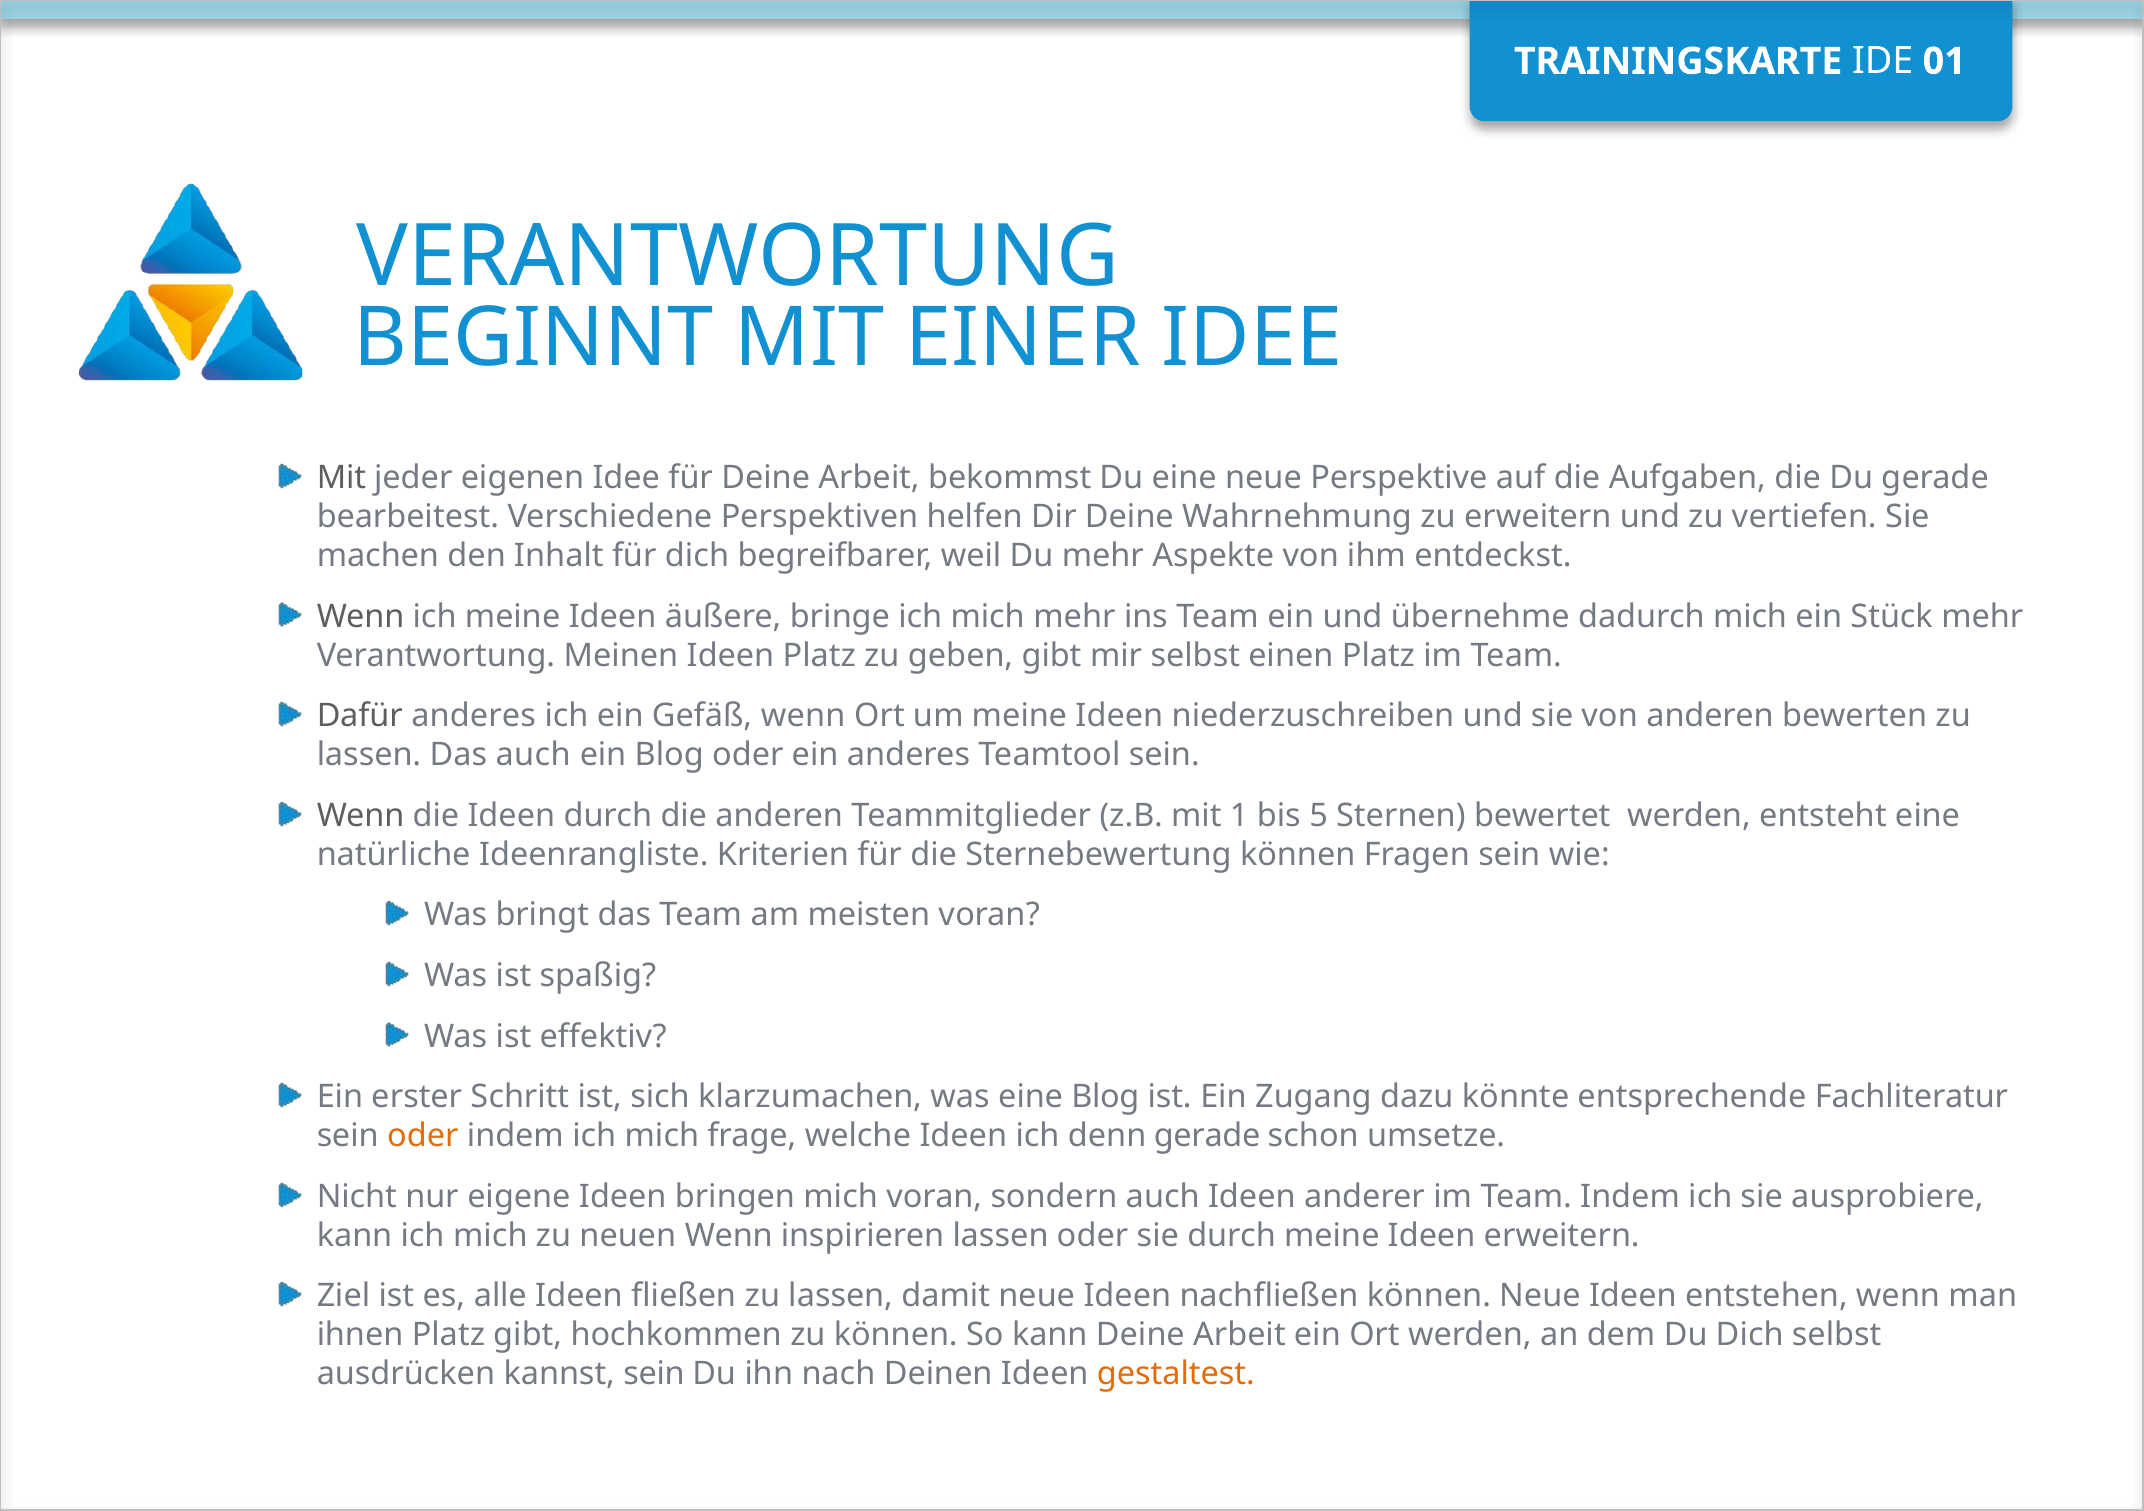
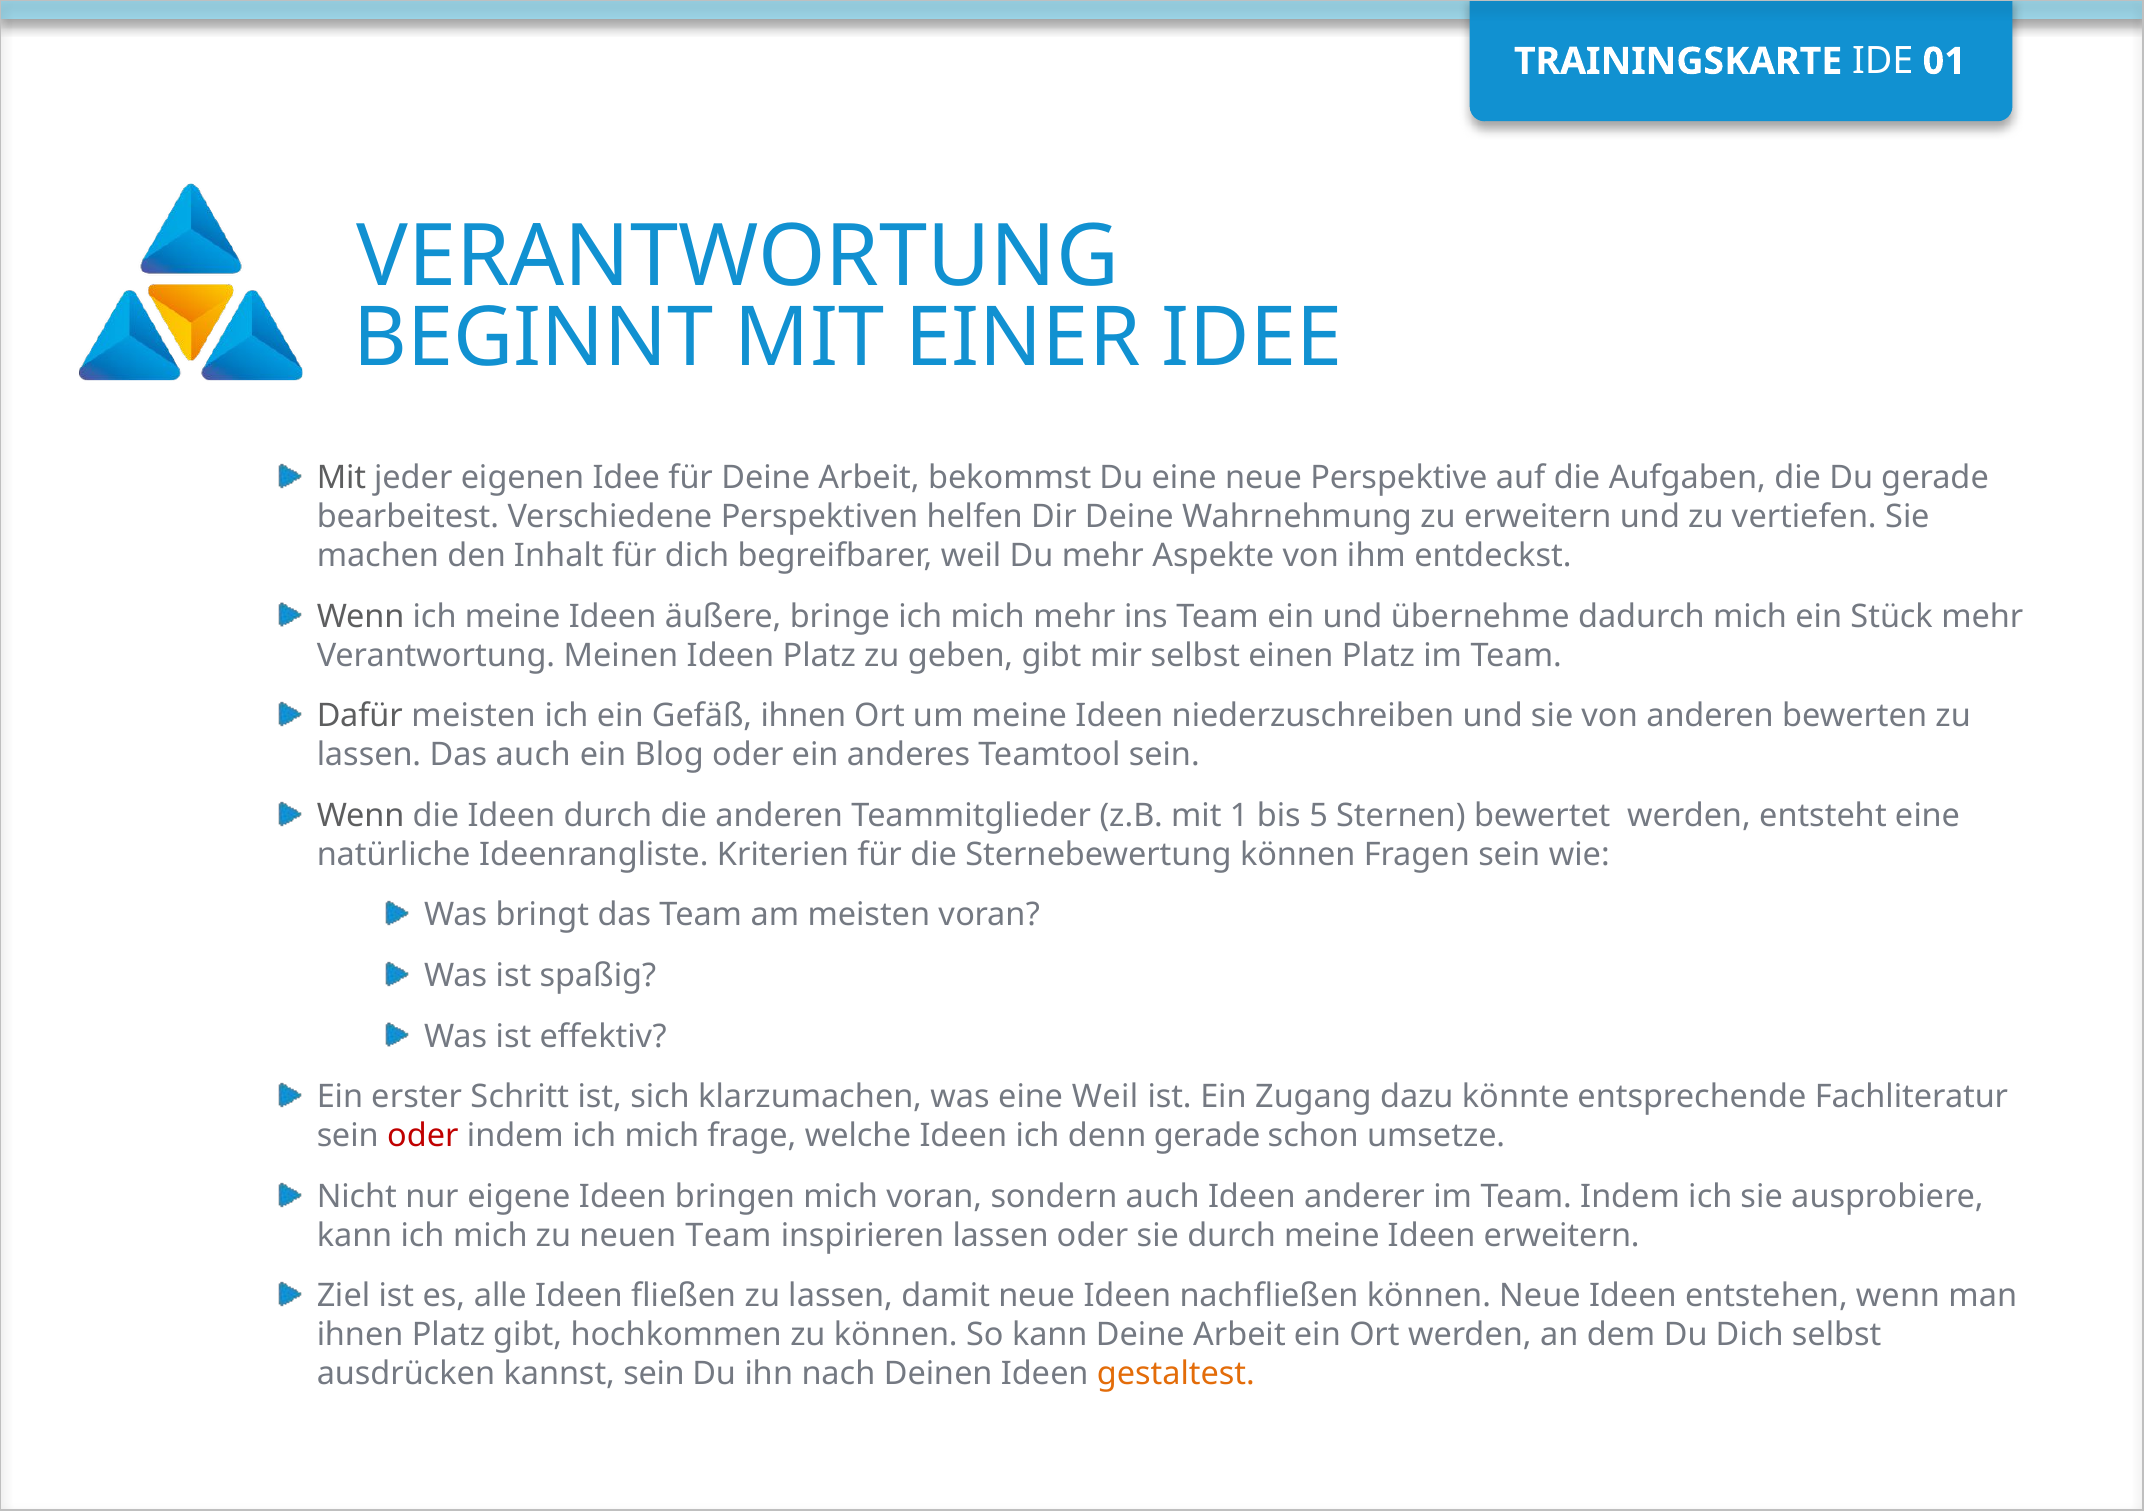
Dafür anderes: anderes -> meisten (474, 716)
Gefäß wenn: wenn -> ihnen (803, 716)
eine Blog: Blog -> Weil (1105, 1097)
oder colour: orange -> red (423, 1136)
neuen Wenn: Wenn -> Team (728, 1236)
